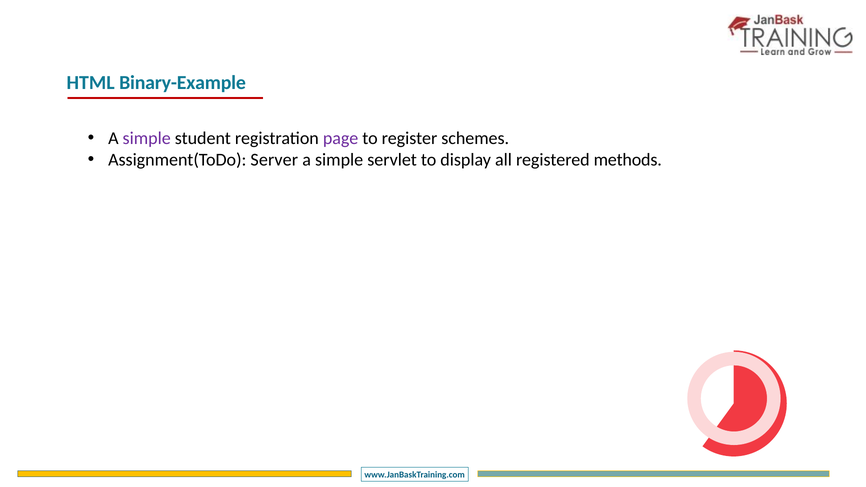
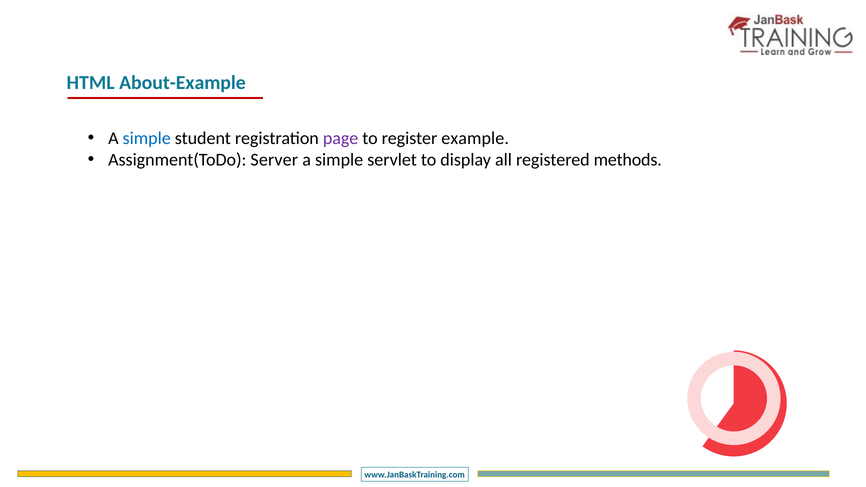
Binary-Example: Binary-Example -> About-Example (182, 83)
simple colour: purple -> blue (147, 138)
schemes: schemes -> example (475, 138)
